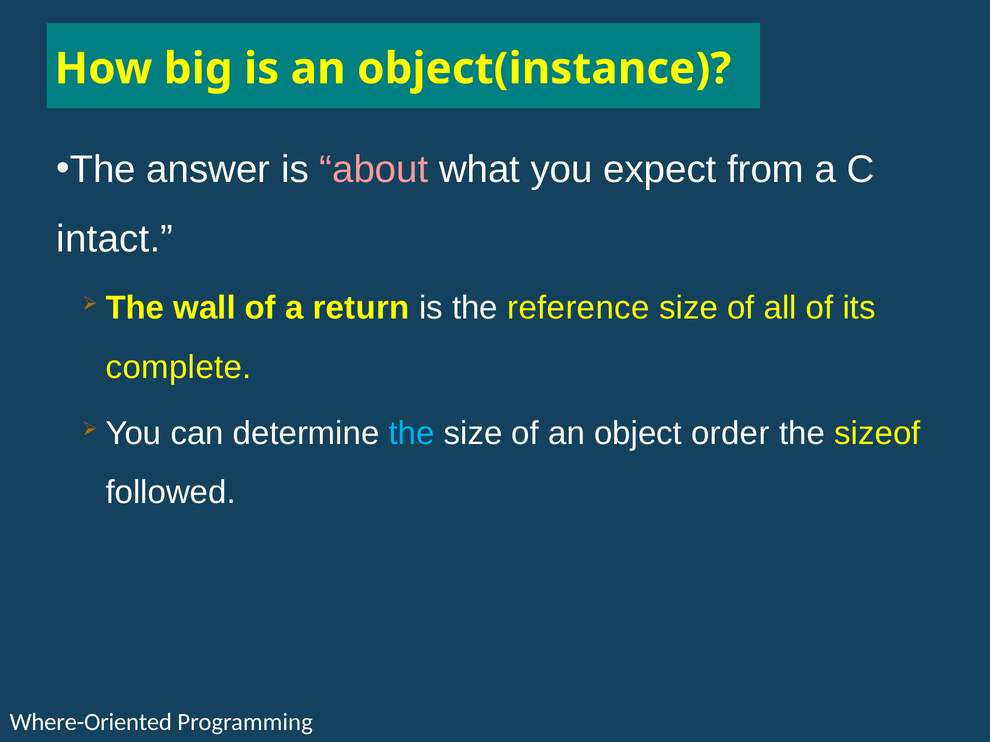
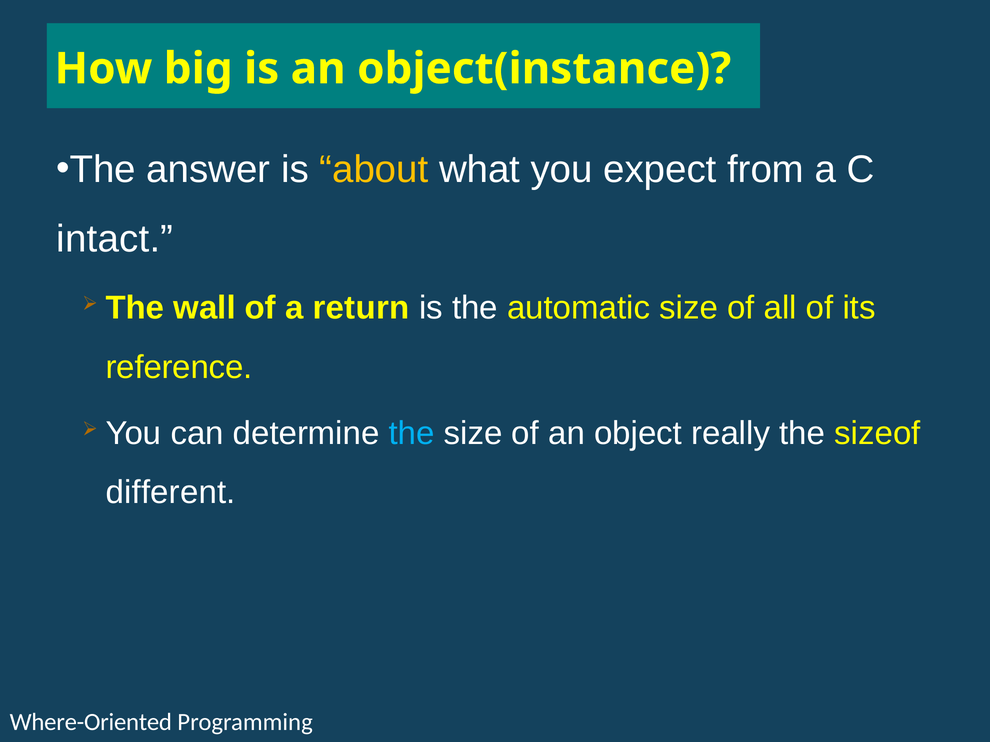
about colour: pink -> yellow (374, 170)
reference: reference -> automatic (579, 308)
complete: complete -> reference (179, 368)
order: order -> really (731, 434)
followed: followed -> different (171, 493)
